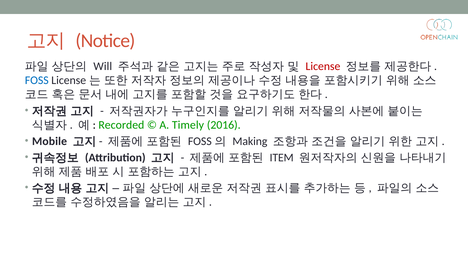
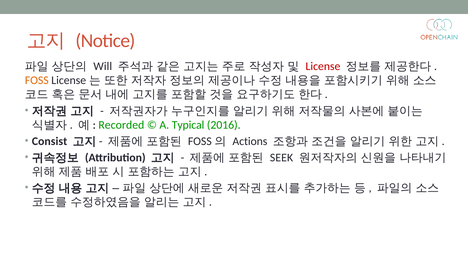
FOSS colour: blue -> orange (37, 81)
Timely: Timely -> Typical (188, 125)
Mobile: Mobile -> Consist (50, 141)
Making: Making -> Actions (250, 141)
ITEM: ITEM -> SEEK (281, 158)
